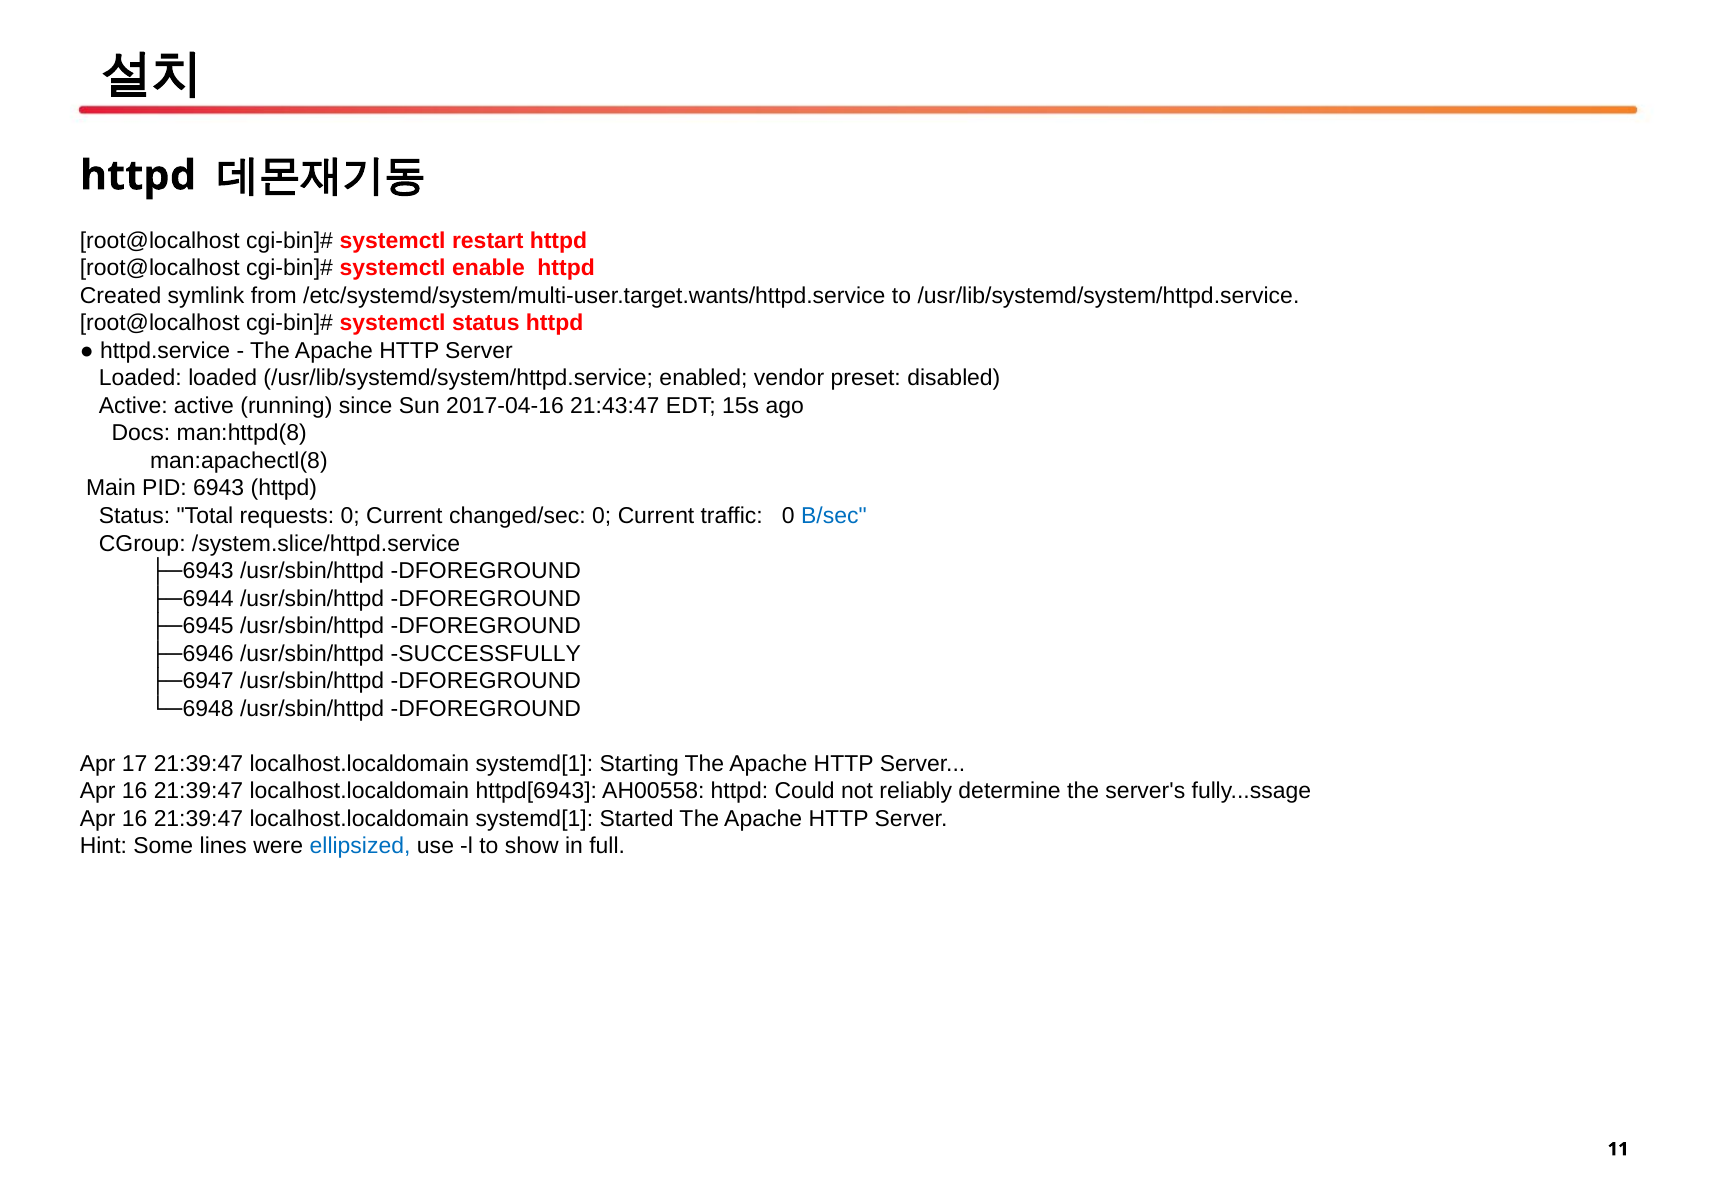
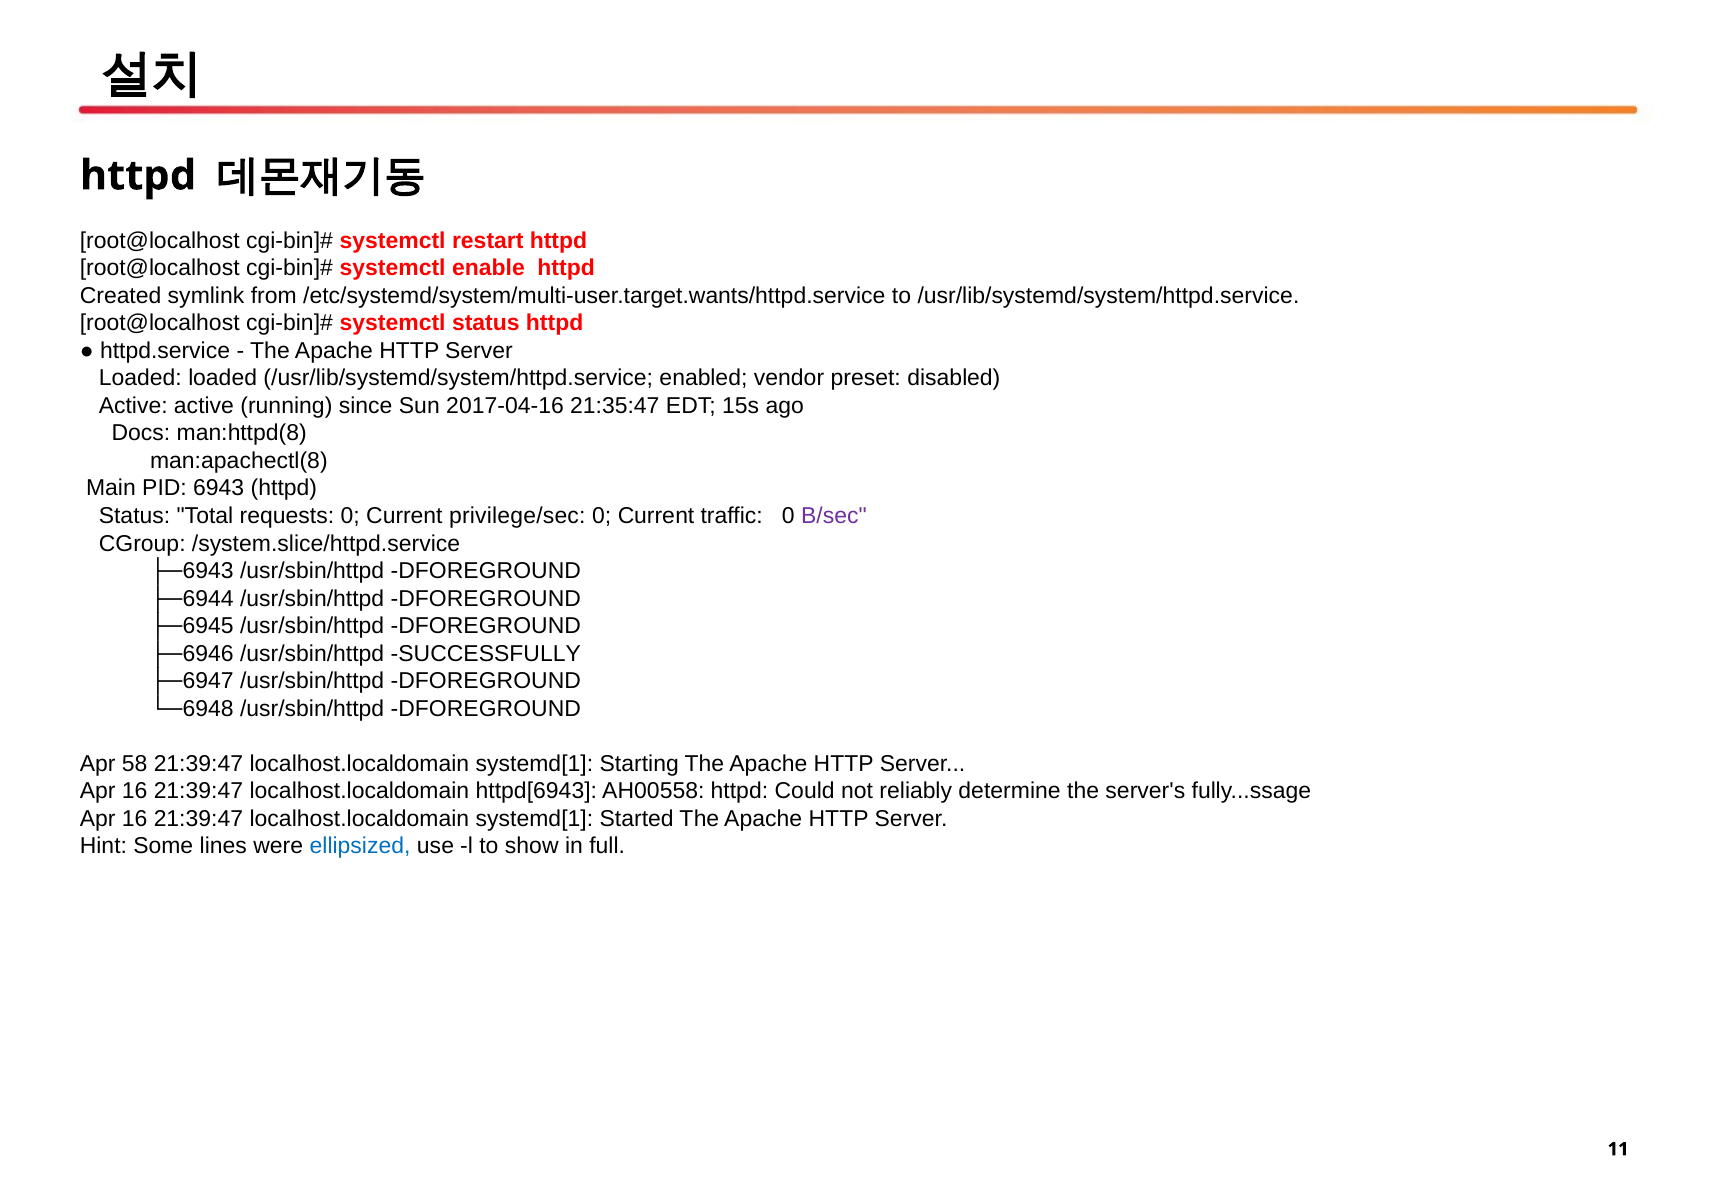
21:43:47: 21:43:47 -> 21:35:47 (615, 406)
changed/sec: changed/sec -> privilege/sec (517, 516)
B/sec colour: blue -> purple (834, 516)
17: 17 -> 58 (135, 764)
